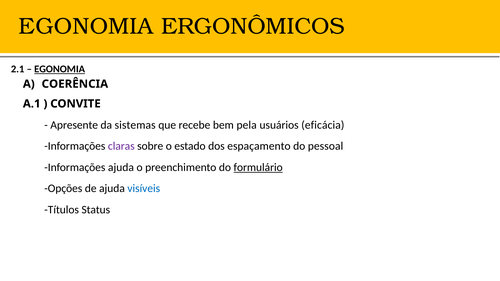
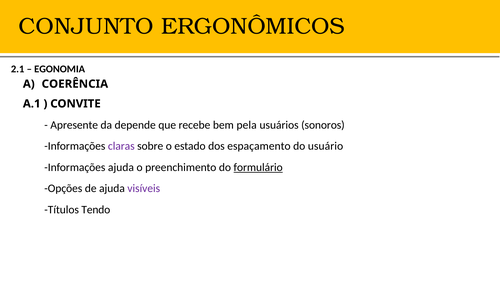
EGONOMIA: EGONOMIA -> CONJUNTO (86, 26)
EGONOMIA underline: present -> none (60, 69)
sistemas: sistemas -> depende (135, 125)
eficácia: eficácia -> sonoros (323, 125)
pessoal: pessoal -> usuário (326, 146)
visíveis colour: blue -> purple (144, 189)
Status: Status -> Tendo (96, 210)
